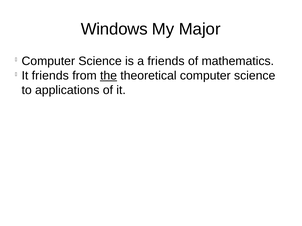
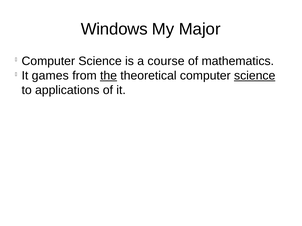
a friends: friends -> course (166, 61)
It friends: friends -> games (50, 76)
science underline: none -> present (255, 76)
